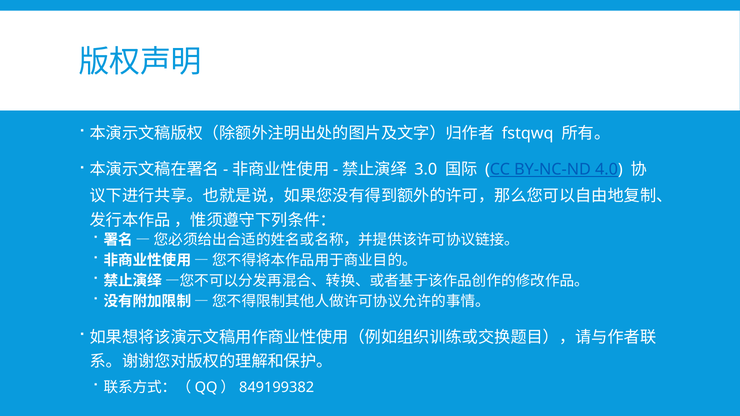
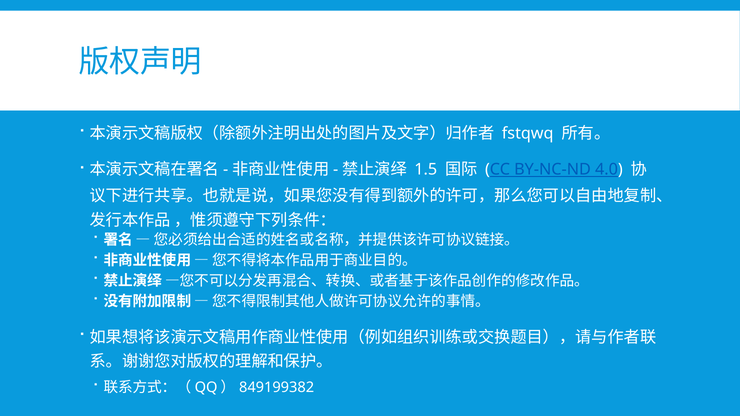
3.0: 3.0 -> 1.5 (426, 169)
